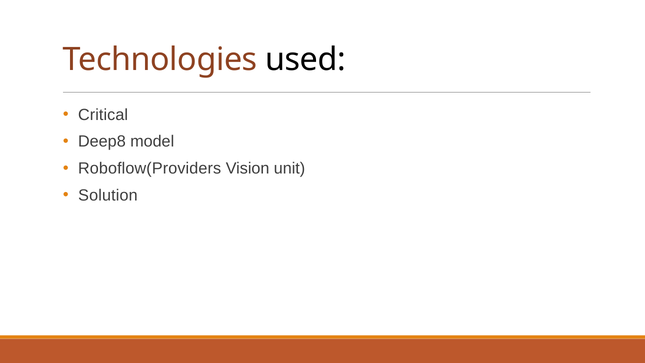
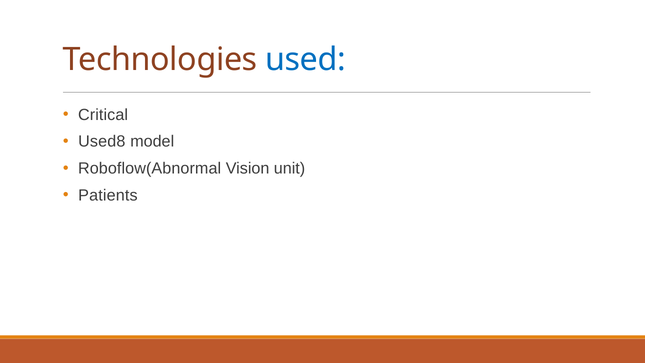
used colour: black -> blue (306, 59)
Deep8: Deep8 -> Used8 (102, 142)
Roboflow(Providers: Roboflow(Providers -> Roboflow(Abnormal (150, 168)
Solution: Solution -> Patients (108, 195)
